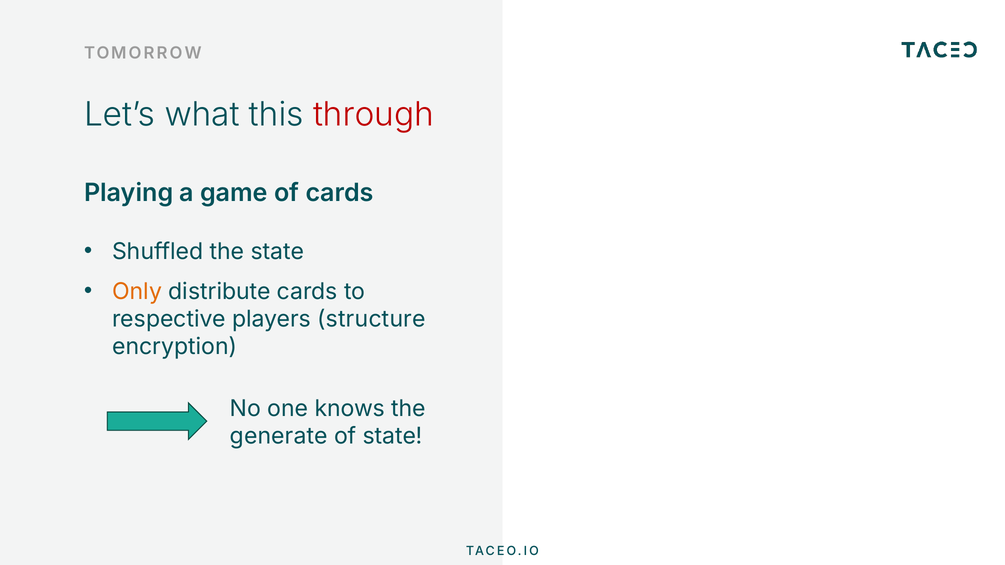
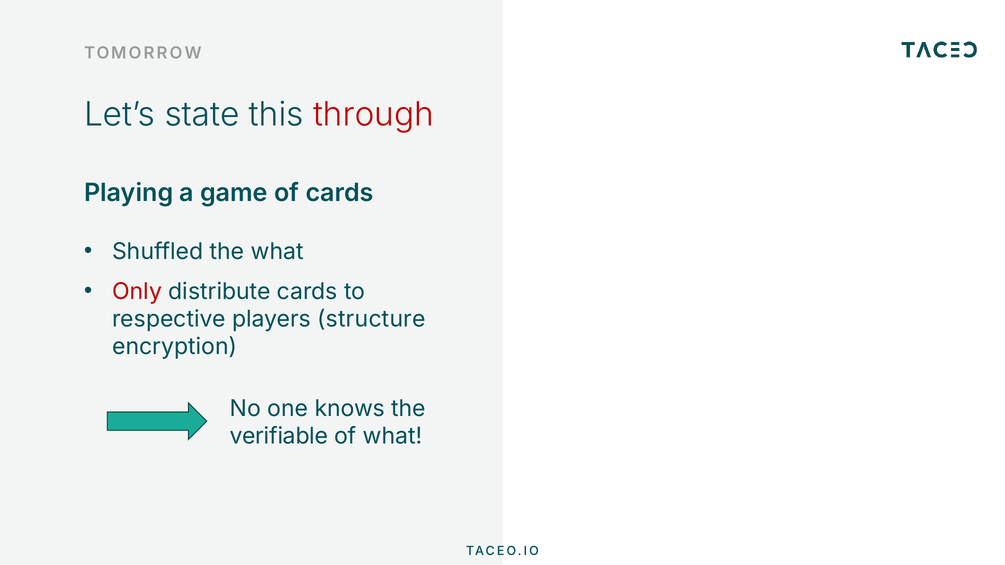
what: what -> state (202, 115)
the state: state -> what (277, 252)
Only colour: orange -> red (137, 292)
generate: generate -> verifiable (279, 436)
of state: state -> what (393, 436)
